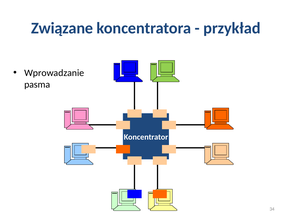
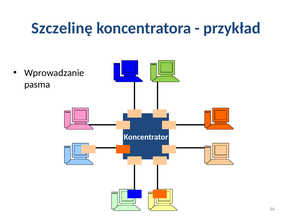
Związane: Związane -> Szczelinę (62, 28)
